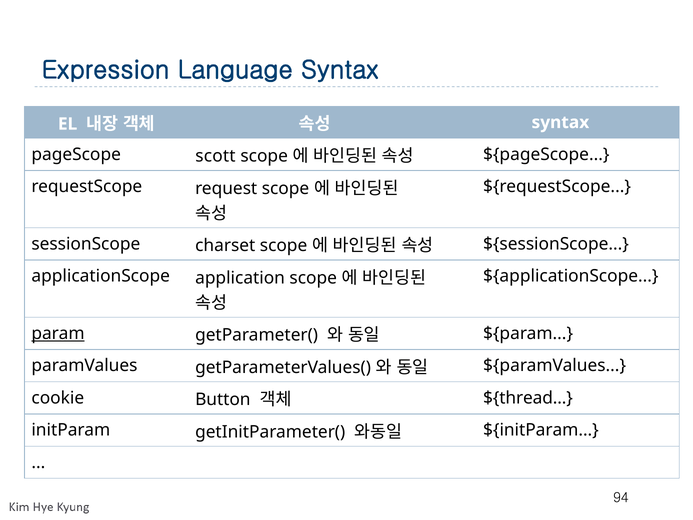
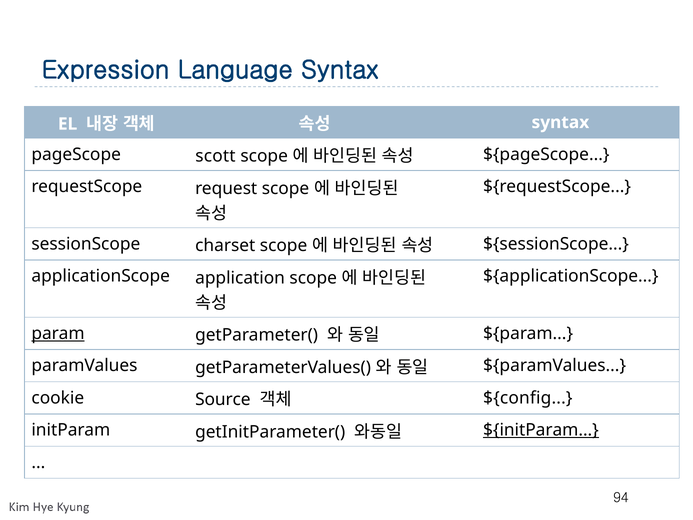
Button: Button -> Source (223, 399)
${thread: ${thread -> ${config (528, 398)
${initParam underline: none -> present (541, 430)
